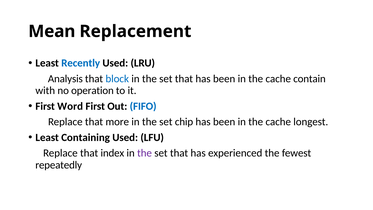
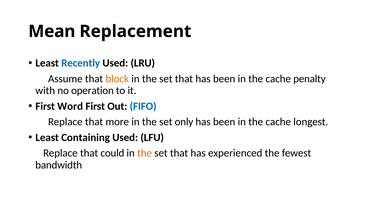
Analysis: Analysis -> Assume (65, 79)
block colour: blue -> orange (117, 79)
contain: contain -> penalty (309, 79)
chip: chip -> only (184, 122)
index: index -> could (112, 153)
the colour: purple -> orange (145, 153)
repeatedly: repeatedly -> bandwidth (59, 165)
